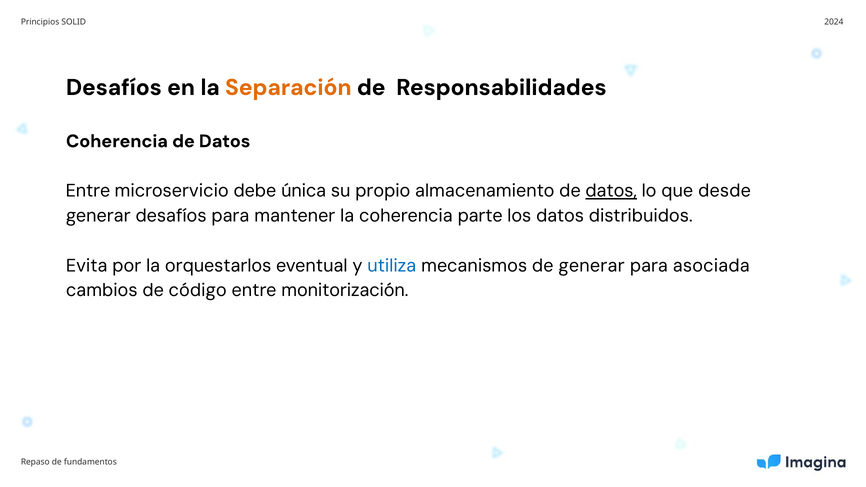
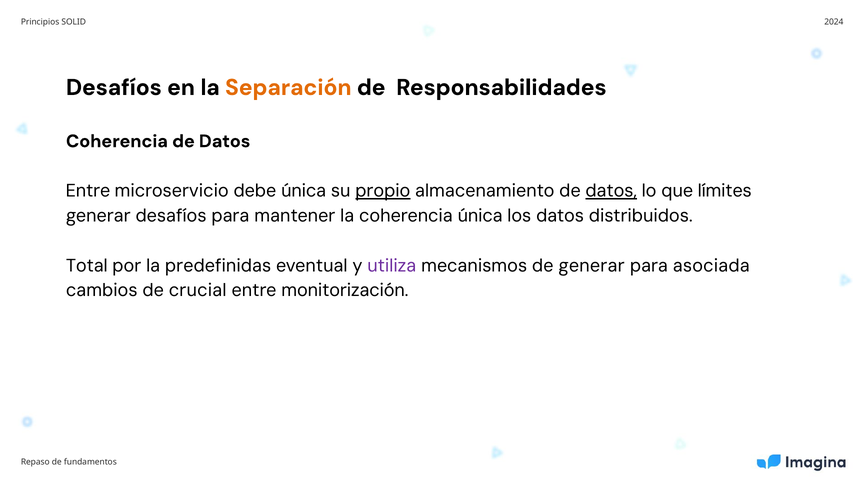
propio underline: none -> present (383, 191)
desde: desde -> límites (725, 191)
coherencia parte: parte -> única (480, 216)
Evita: Evita -> Total (87, 266)
orquestarlos: orquestarlos -> predefinidas (218, 266)
utiliza colour: blue -> purple (392, 266)
código: código -> crucial (198, 291)
